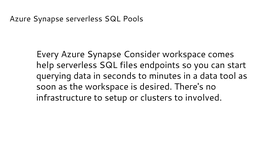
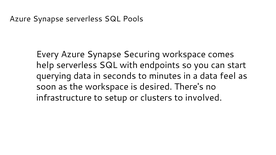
Consider: Consider -> Securing (142, 54)
files: files -> with (129, 65)
tool: tool -> feel (228, 76)
